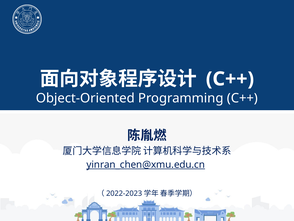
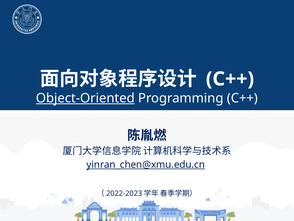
Object-Oriented underline: none -> present (85, 98)
